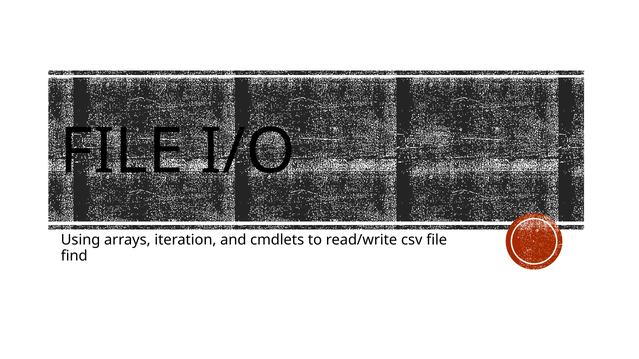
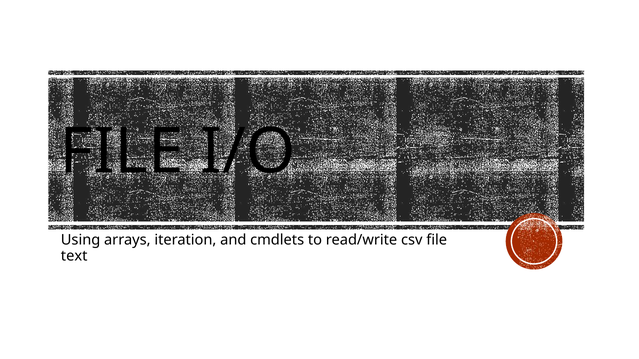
find: find -> text (74, 256)
